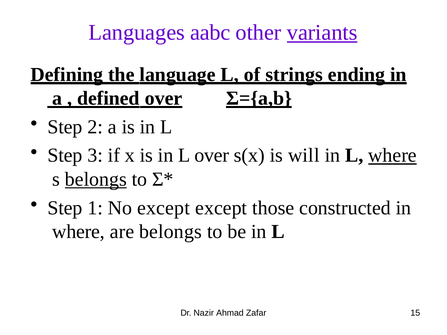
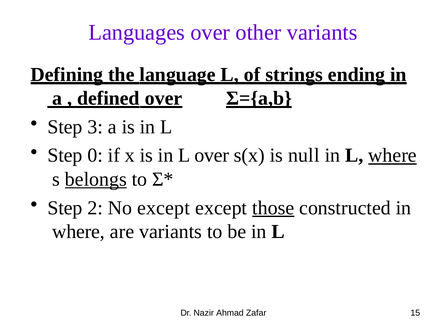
Languages aabc: aabc -> over (210, 32)
variants underline: present -> none (322, 32)
2: 2 -> 3 (95, 127)
3: 3 -> 0 (95, 156)
will: will -> null (304, 156)
1: 1 -> 2 (95, 208)
those underline: none -> present (273, 208)
are belongs: belongs -> variants (171, 232)
